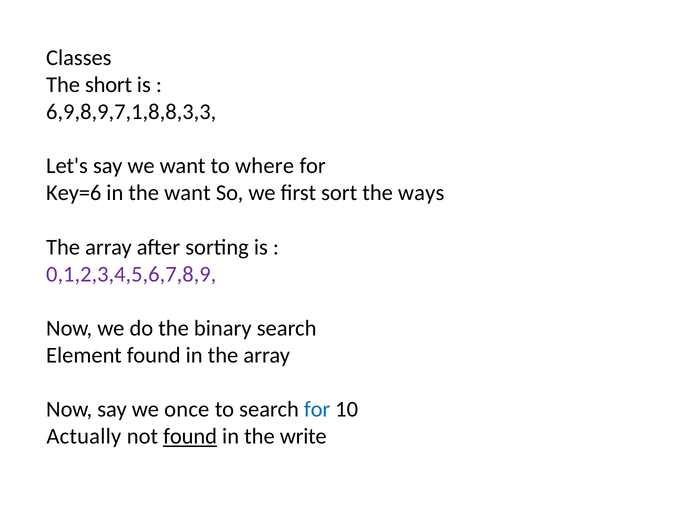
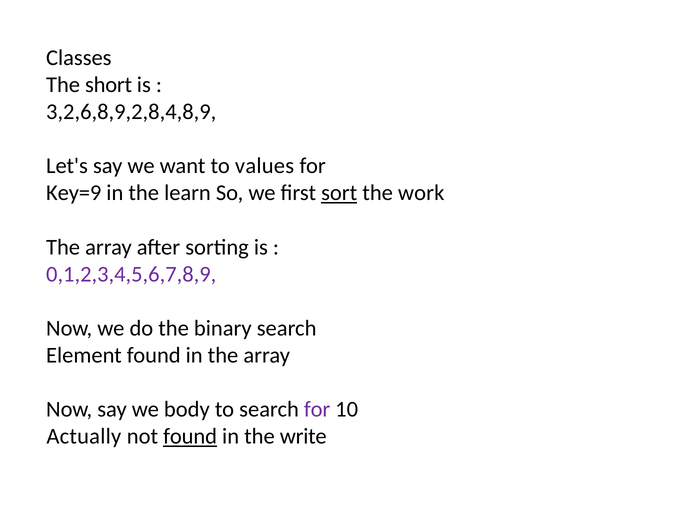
6,9,8,9,7,1,8,8,3,3: 6,9,8,9,7,1,8,8,3,3 -> 3,2,6,8,9,2,8,4,8,9 (131, 112)
where: where -> values (265, 166)
Key=6: Key=6 -> Key=9 (74, 193)
the want: want -> learn (187, 193)
sort underline: none -> present (339, 193)
ways: ways -> work (421, 193)
once: once -> body (187, 409)
for colour: blue -> purple (317, 409)
